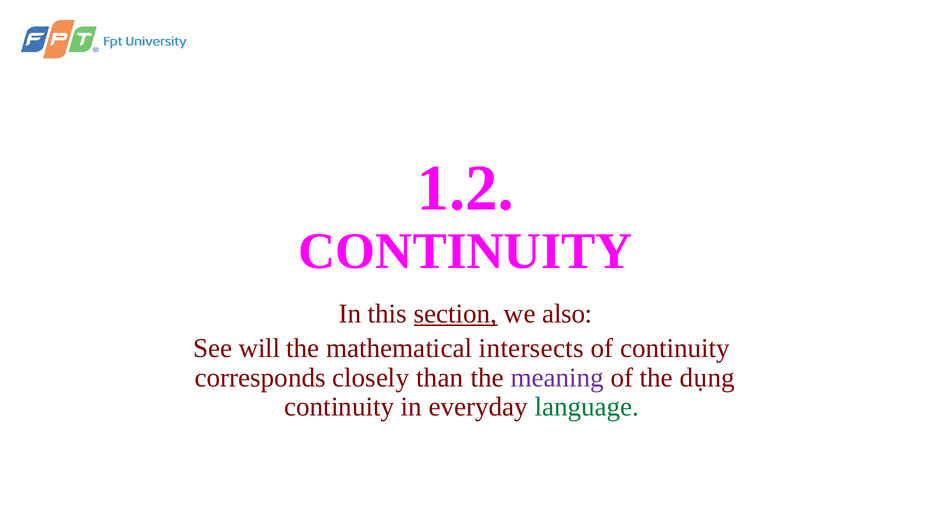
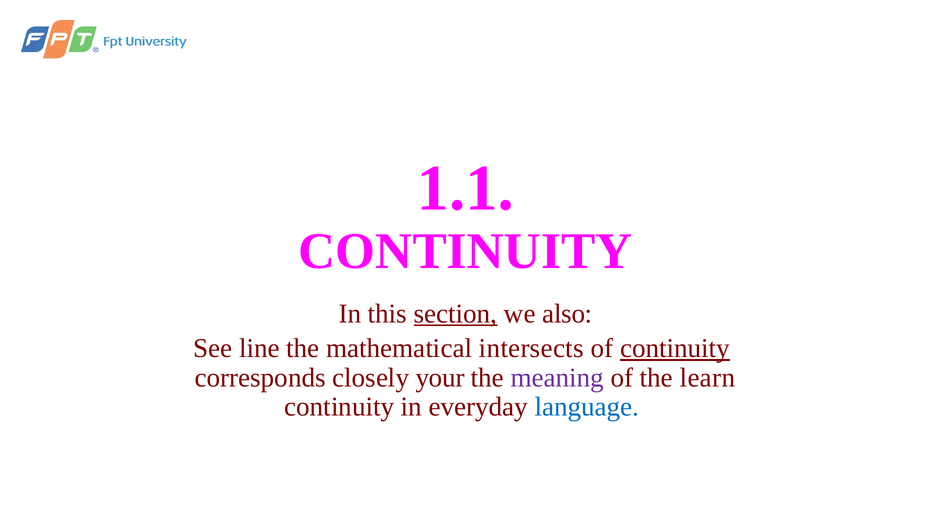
1.2: 1.2 -> 1.1 (465, 188)
will: will -> line (259, 348)
continuity underline: none -> present (675, 348)
than: than -> your (440, 377)
dụng: dụng -> learn (707, 377)
language colour: green -> blue (587, 407)
